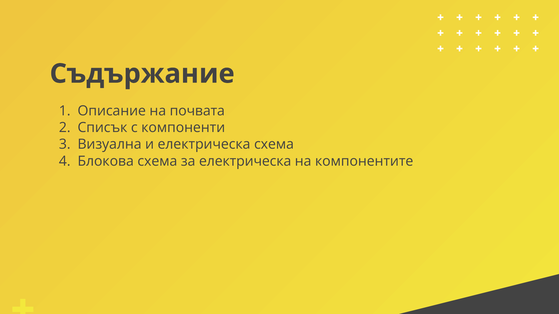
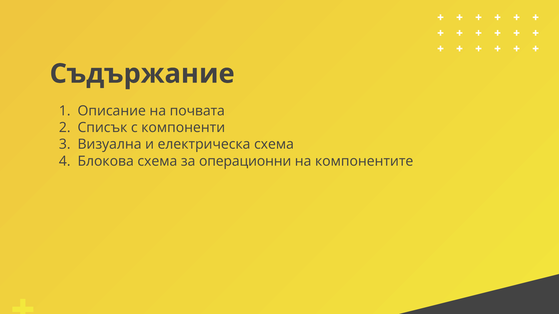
за електрическа: електрическа -> операционни (245, 161)
